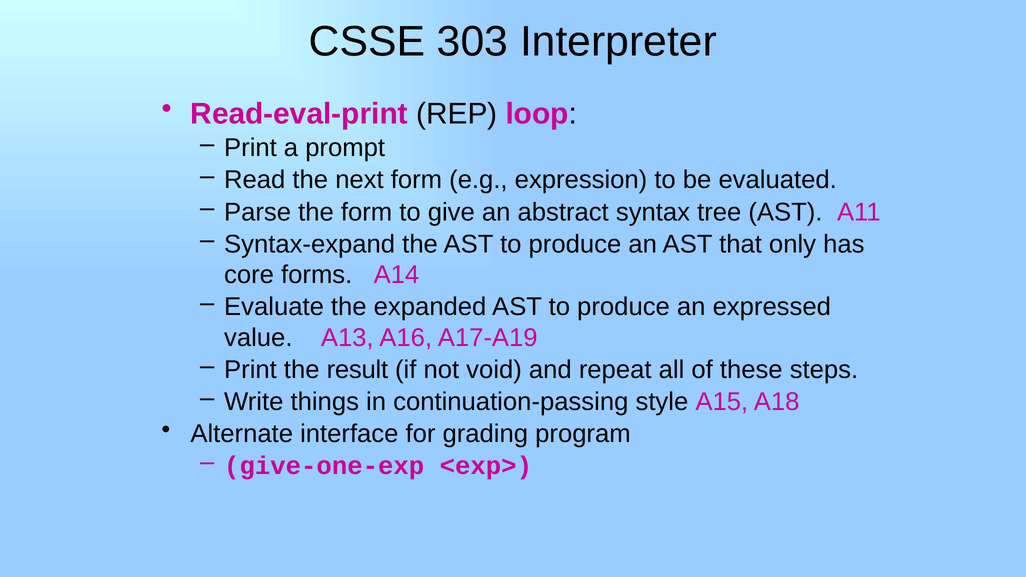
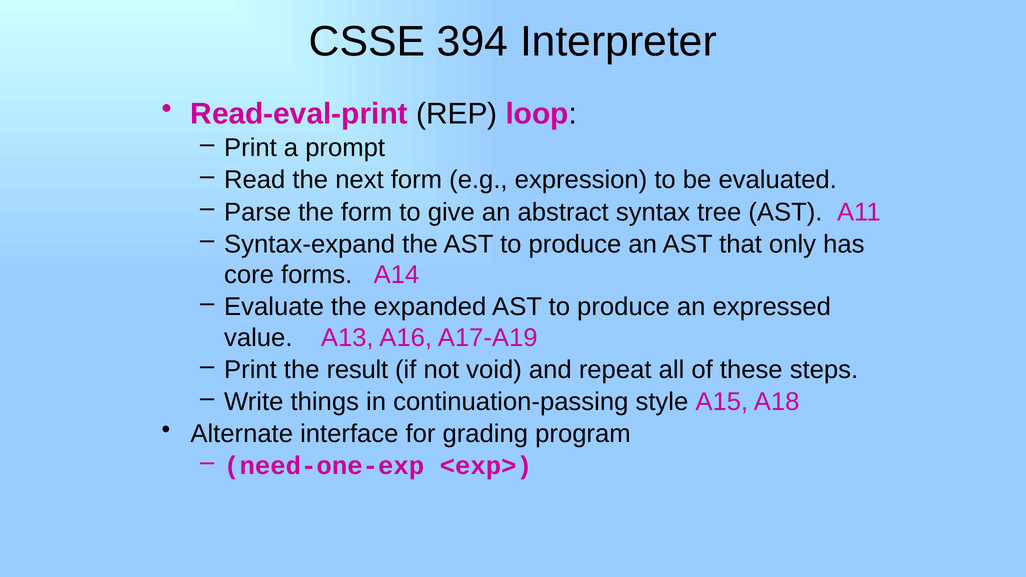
303: 303 -> 394 (473, 41)
give-one-exp: give-one-exp -> need-one-exp (324, 466)
